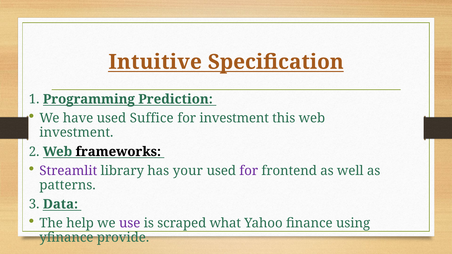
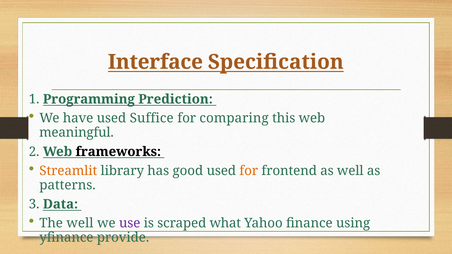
Intuitive: Intuitive -> Interface (155, 62)
for investment: investment -> comparing (234, 118)
investment: investment -> meaningful (76, 133)
Streamlit colour: purple -> orange (68, 171)
your: your -> good (188, 171)
for colour: purple -> orange (249, 171)
The help: help -> well (80, 223)
